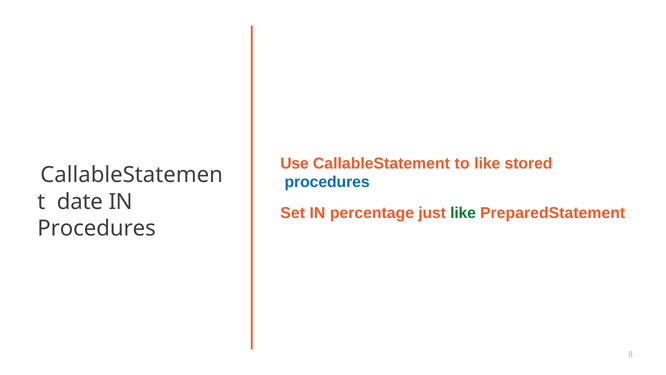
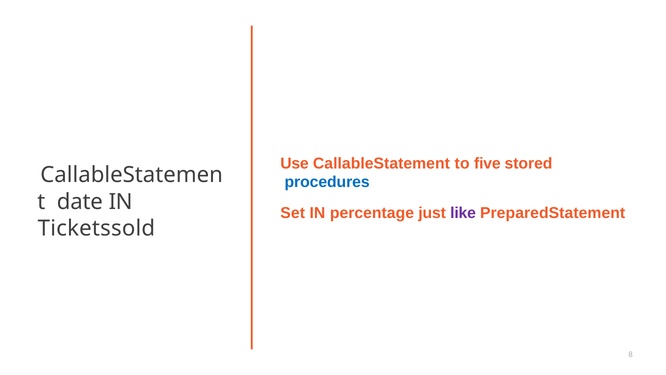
to like: like -> five (487, 163)
like colour: green -> purple (463, 213)
Procedures: Procedures -> Ticketssold (96, 228)
